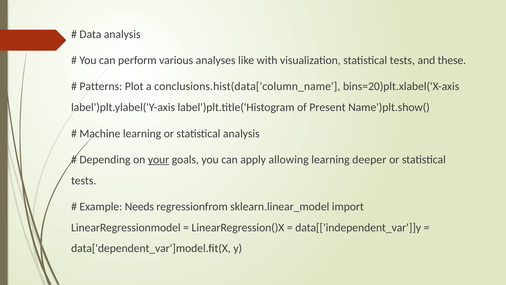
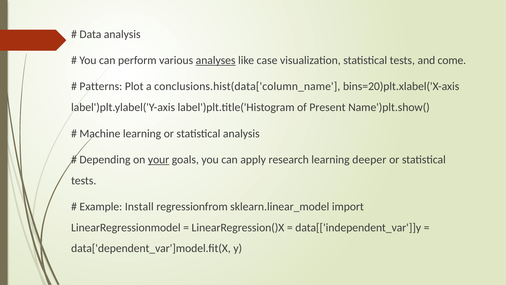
analyses underline: none -> present (216, 60)
with: with -> case (267, 60)
these: these -> come (452, 60)
allowing: allowing -> research (289, 159)
Needs: Needs -> Install (139, 206)
